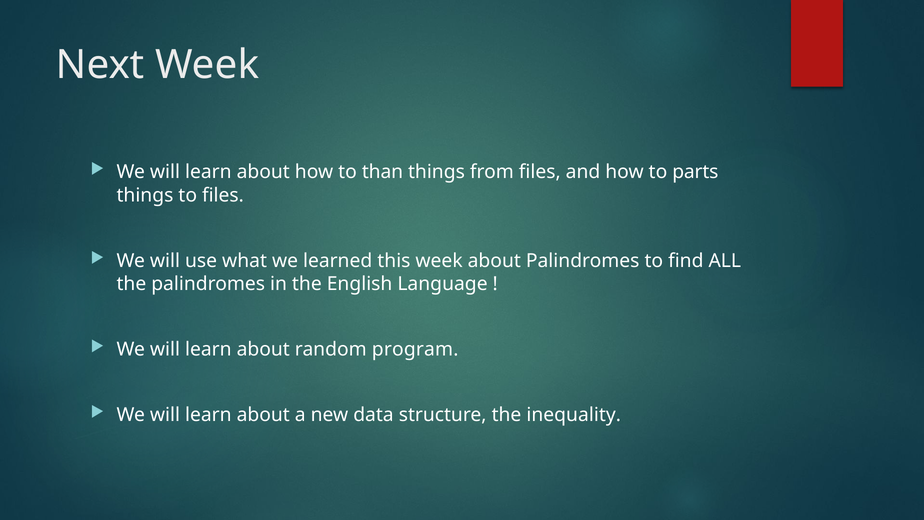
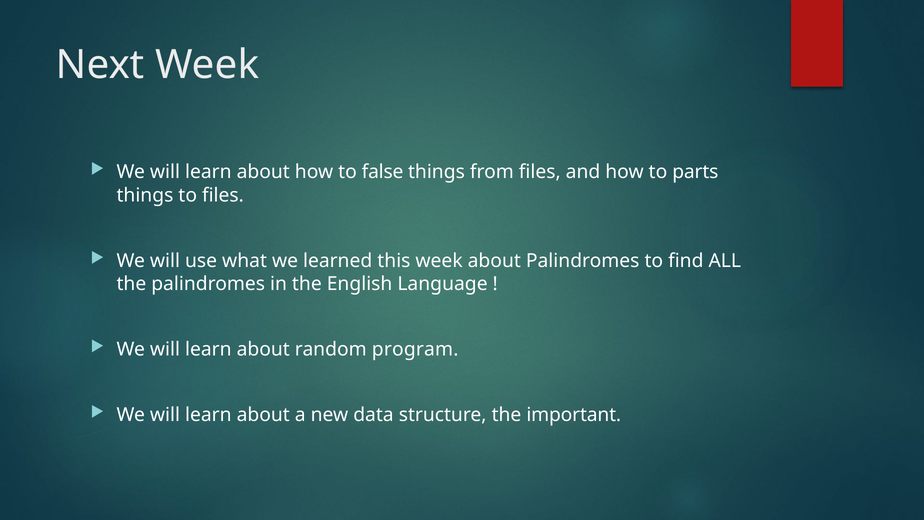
than: than -> false (383, 172)
inequality: inequality -> important (574, 415)
